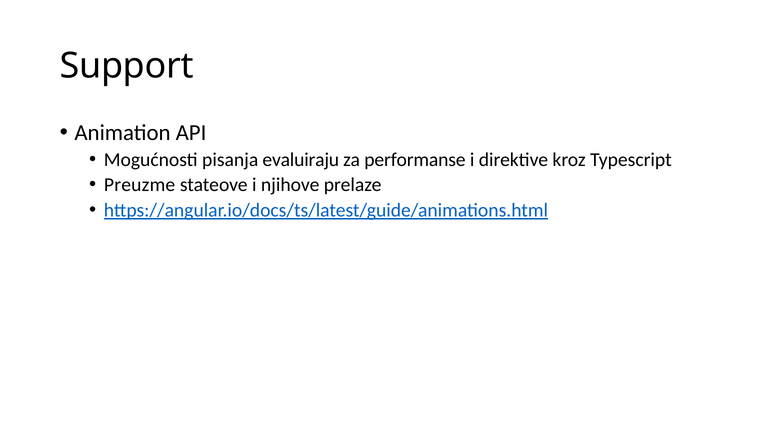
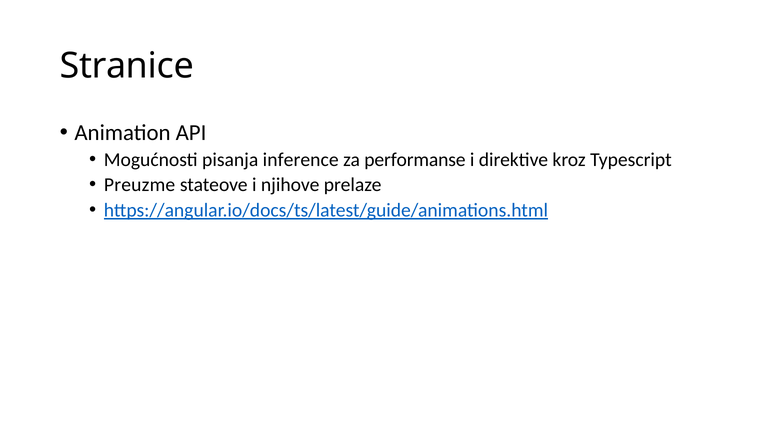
Support: Support -> Stranice (127, 66)
evaluiraju: evaluiraju -> inference (301, 160)
